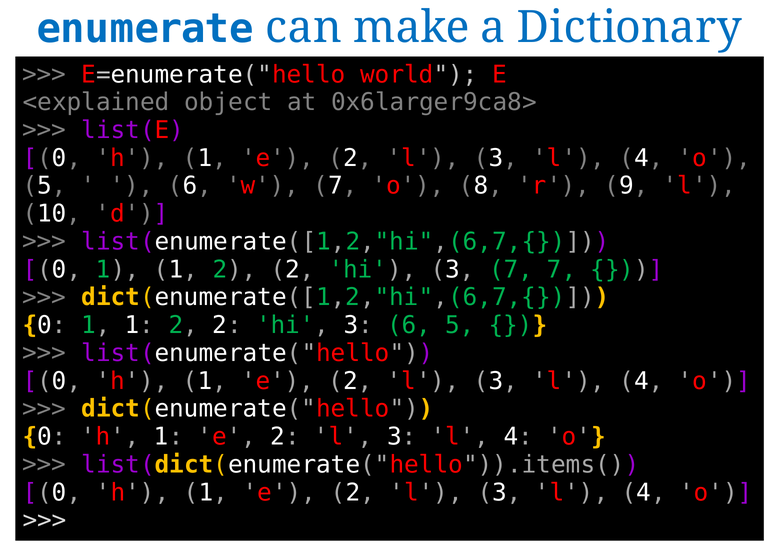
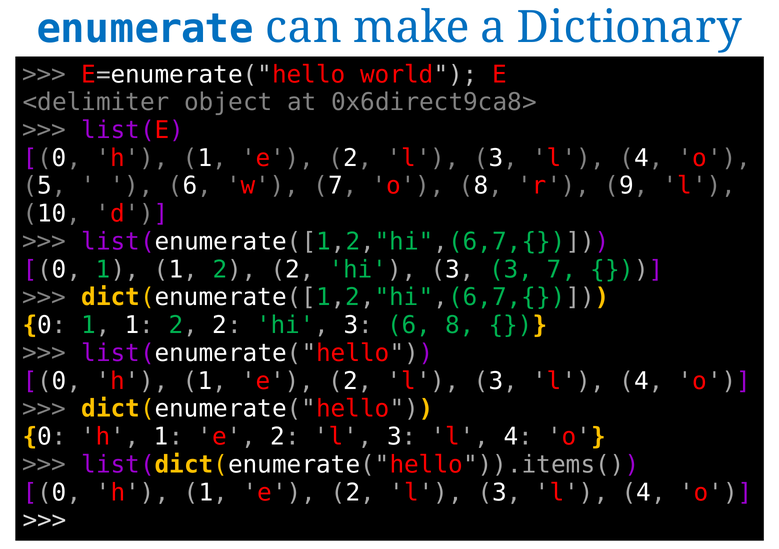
<explained: <explained -> <delimiter (96, 102)
0x6larger9ca8>: 0x6larger9ca8> -> 0x6direct9ca8> (434, 102)
3 7: 7 -> 3 (511, 270)
6 5: 5 -> 8 (460, 325)
